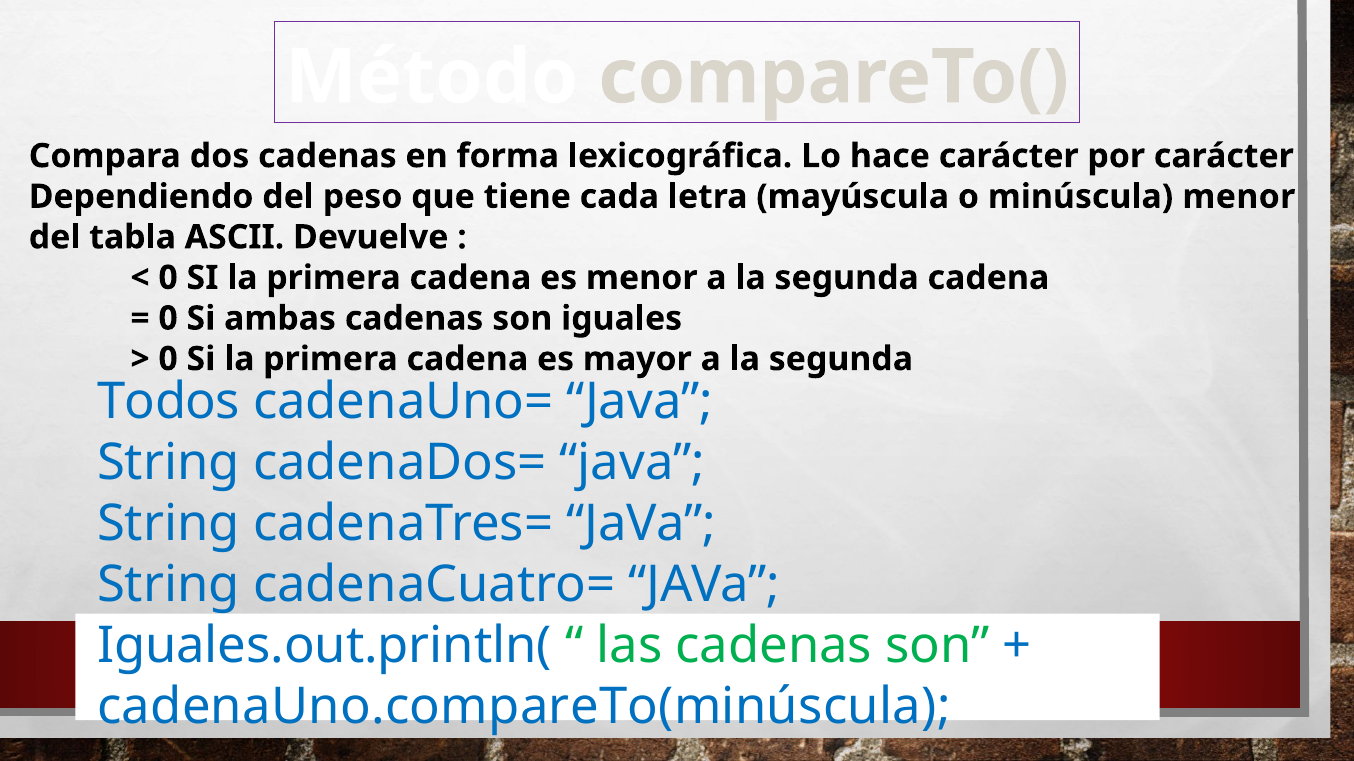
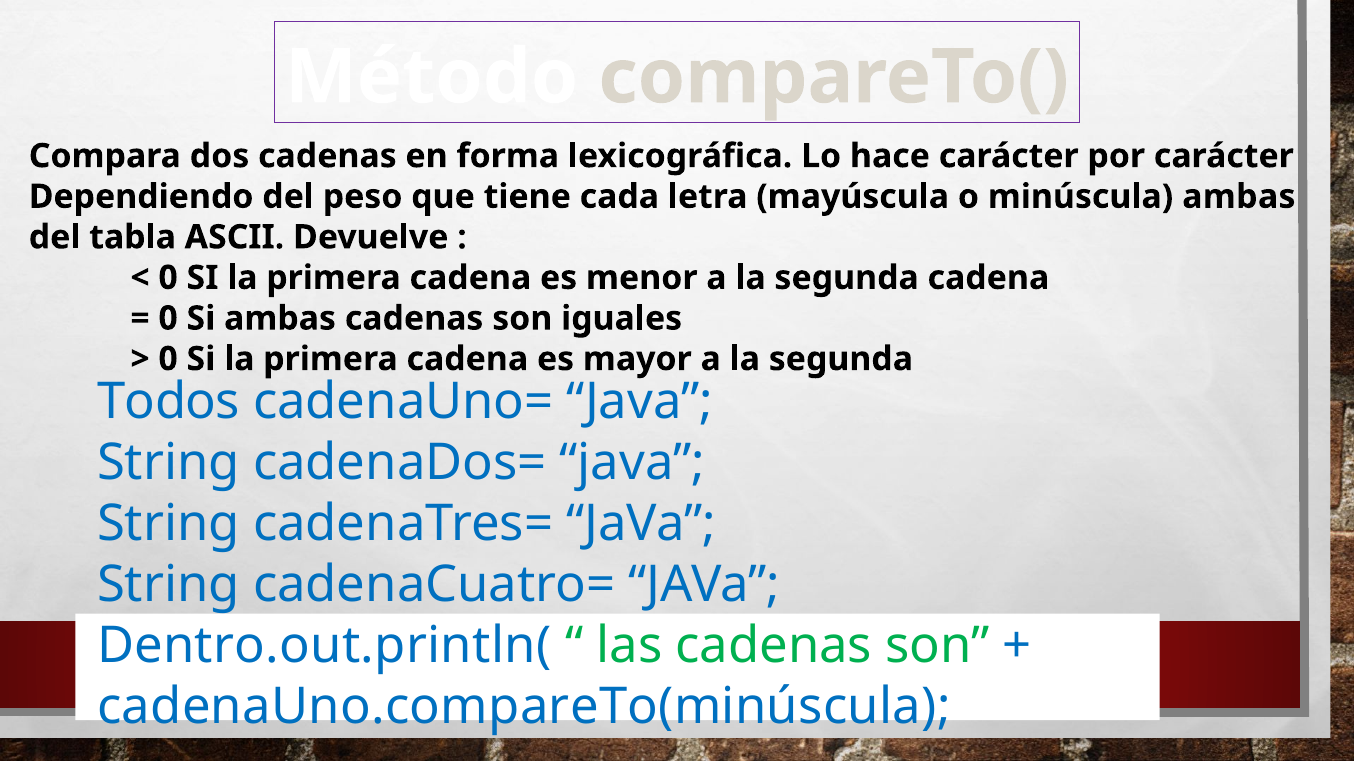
minúscula menor: menor -> ambas (1239, 197)
Iguales.out.println(: Iguales.out.println( -> Dentro.out.println( (324, 646)
